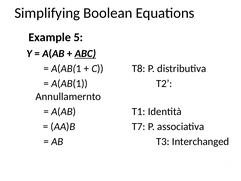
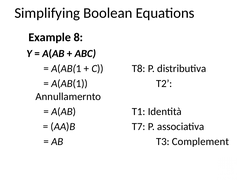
5: 5 -> 8 (78, 37)
ABC underline: present -> none (85, 54)
Interchanged: Interchanged -> Complement (200, 141)
